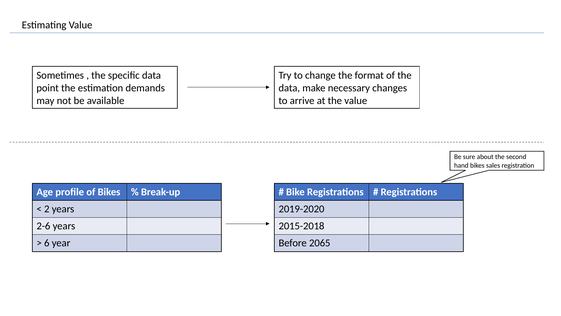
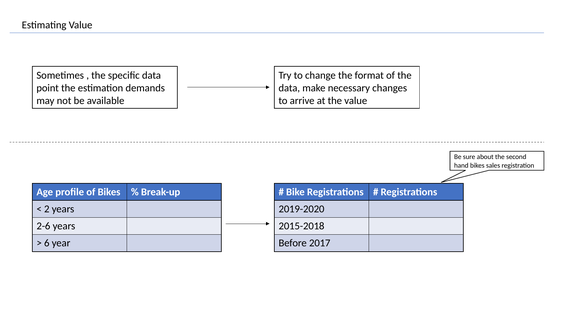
2065: 2065 -> 2017 (320, 243)
